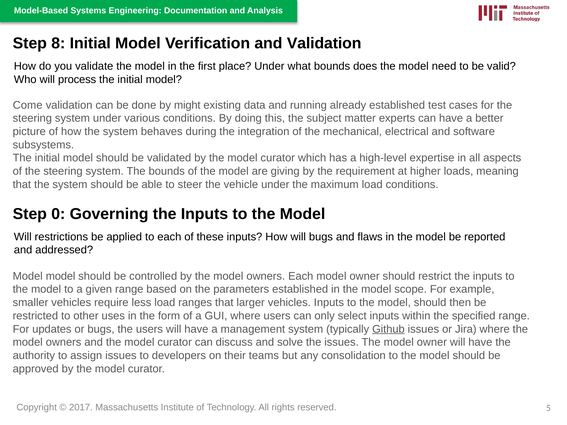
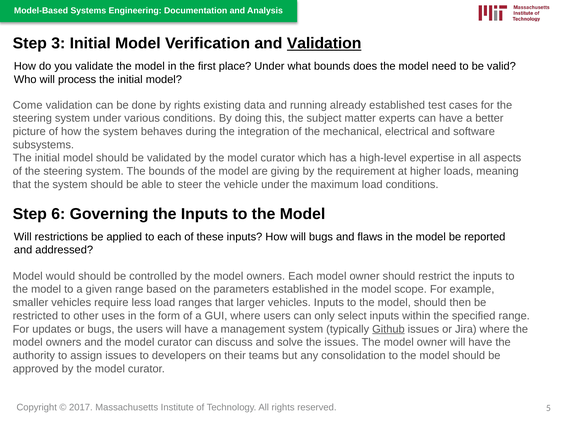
8: 8 -> 3 (58, 43)
Validation underline: none -> present (324, 43)
by might: might -> rights (187, 105)
0: 0 -> 6 (58, 214)
Model model: model -> would (60, 276)
